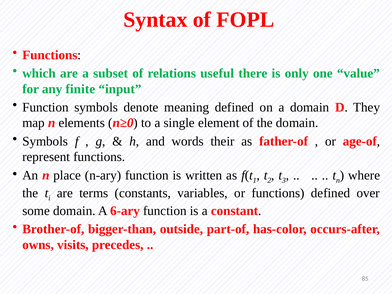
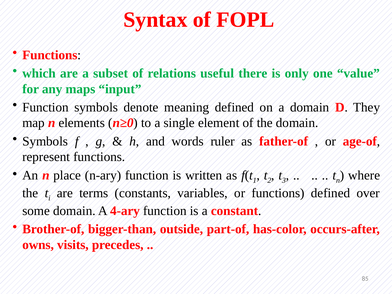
finite: finite -> maps (80, 89)
their: their -> ruler (223, 141)
6-ary: 6-ary -> 4-ary (125, 211)
